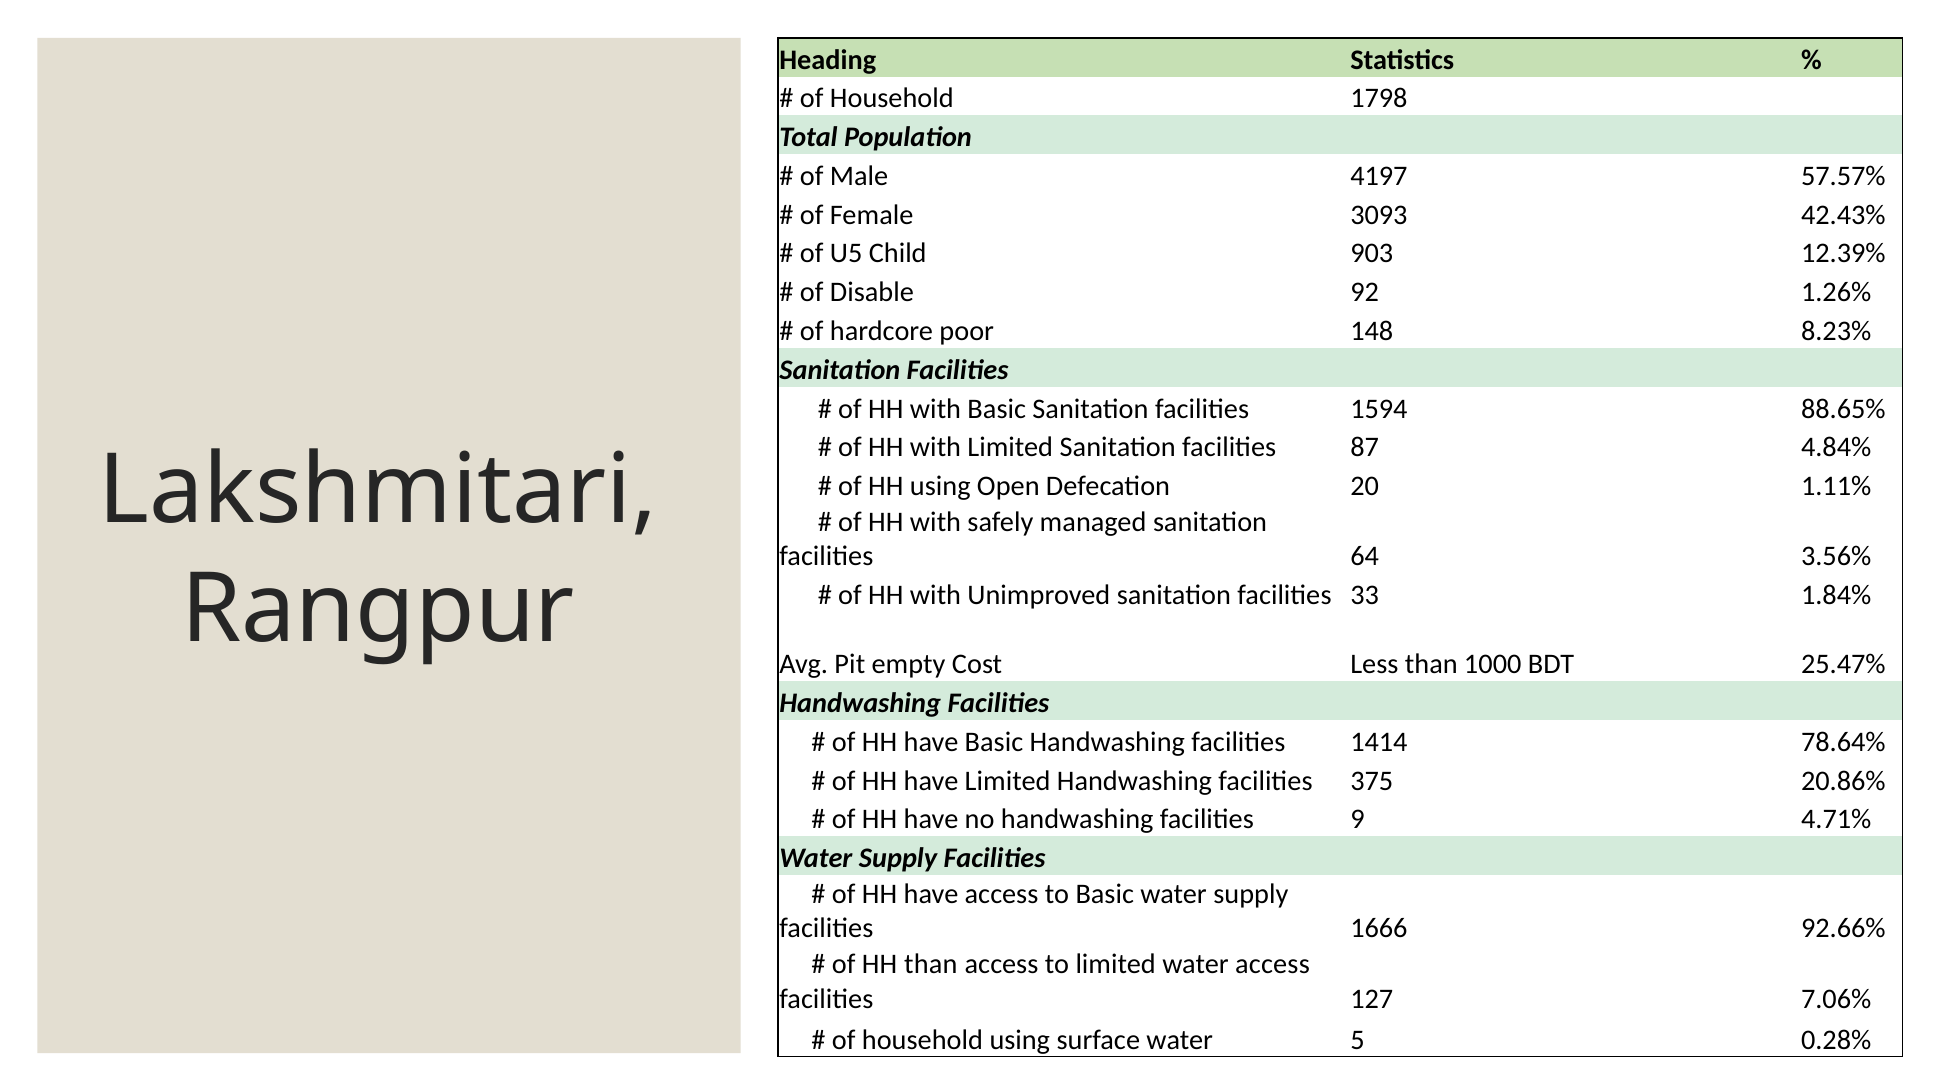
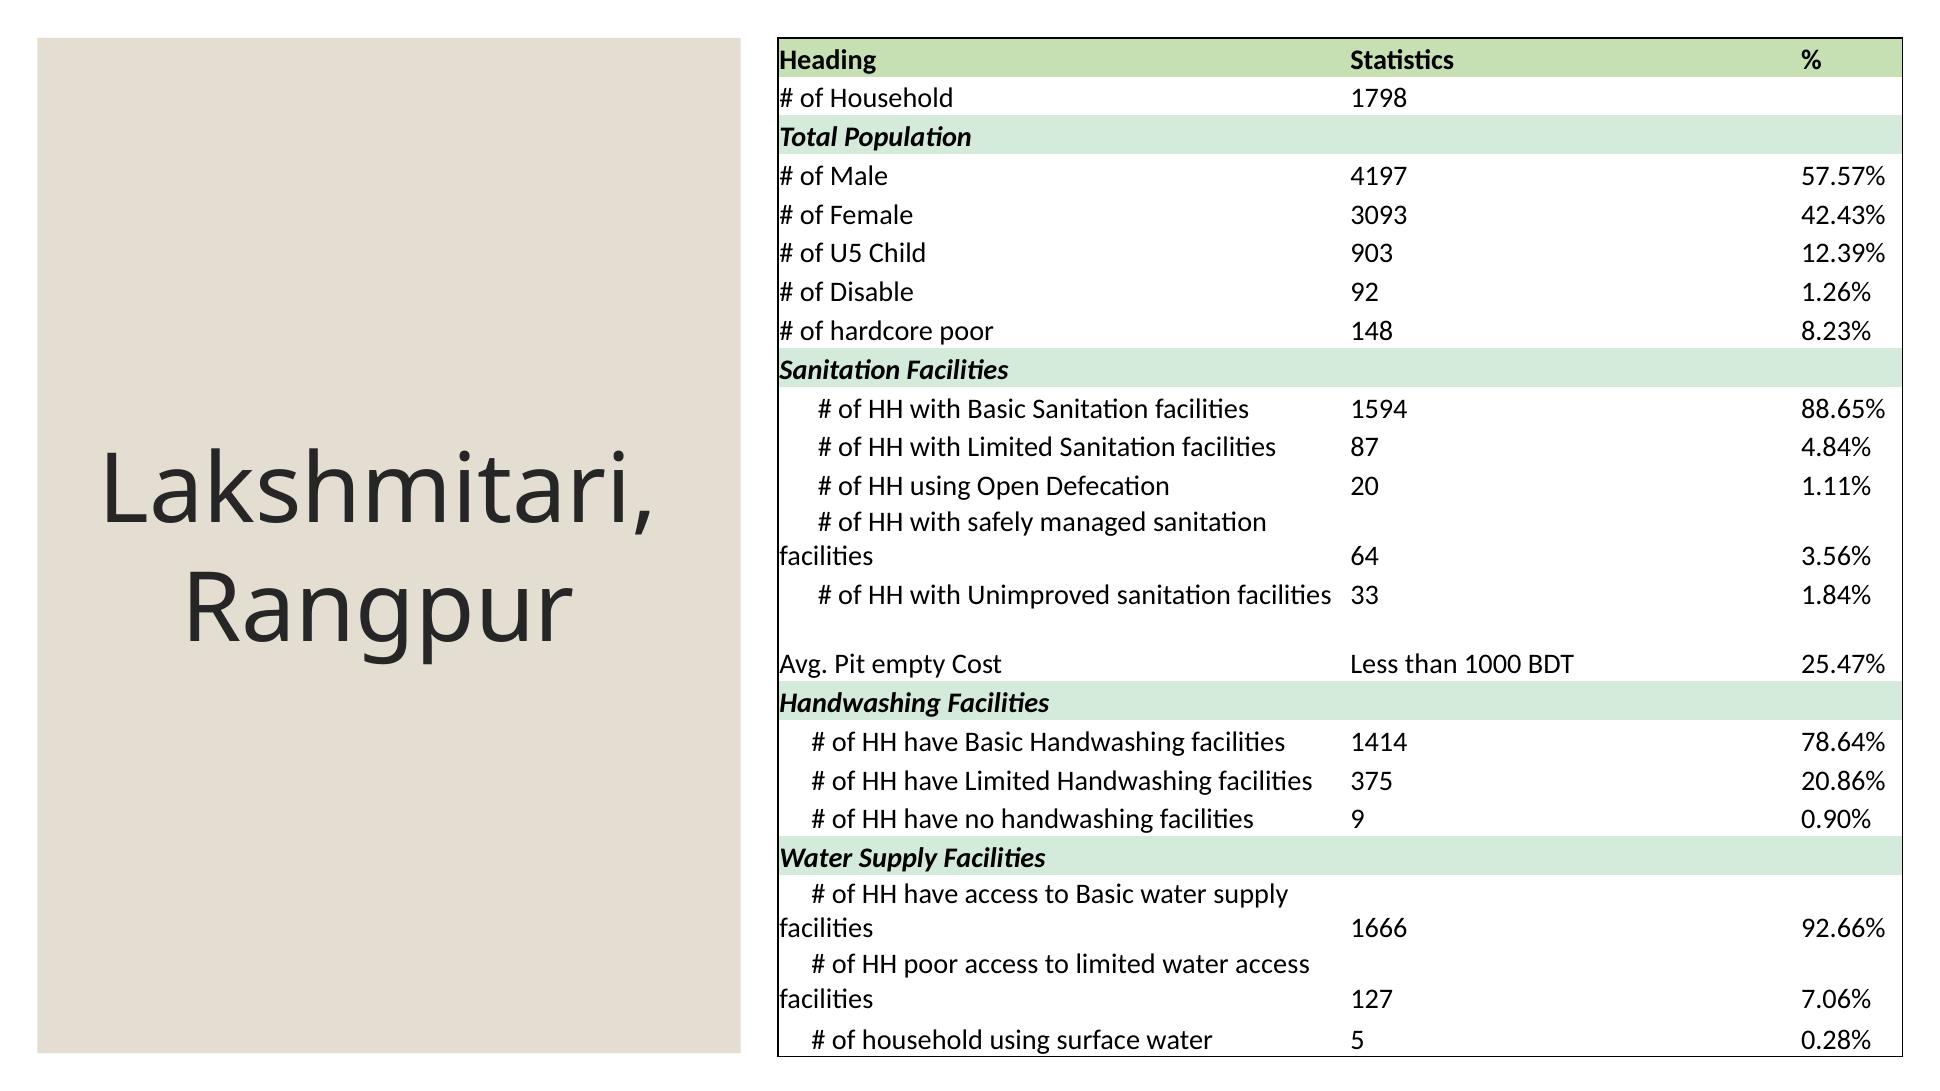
4.71%: 4.71% -> 0.90% (1836, 820)
HH than: than -> poor (931, 965)
